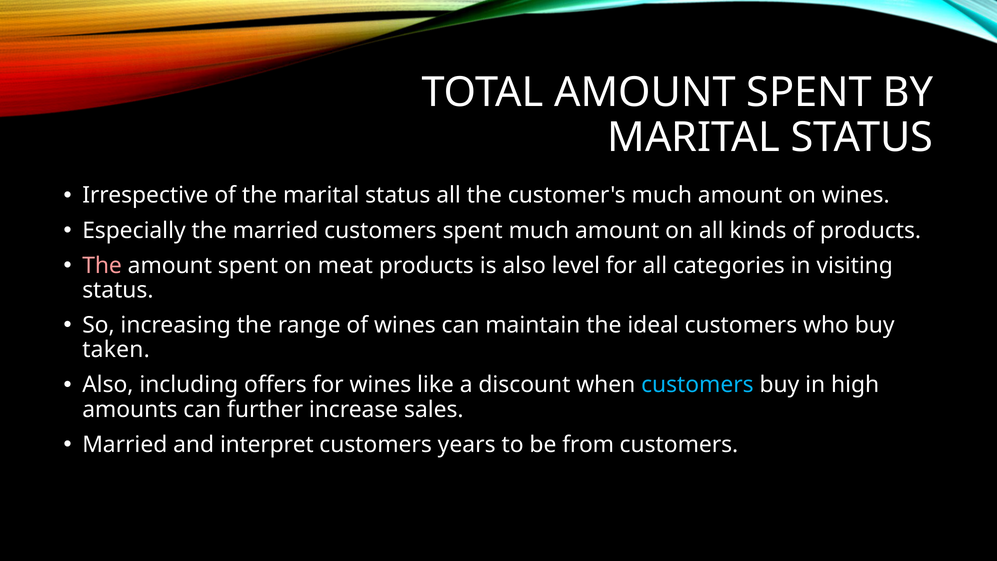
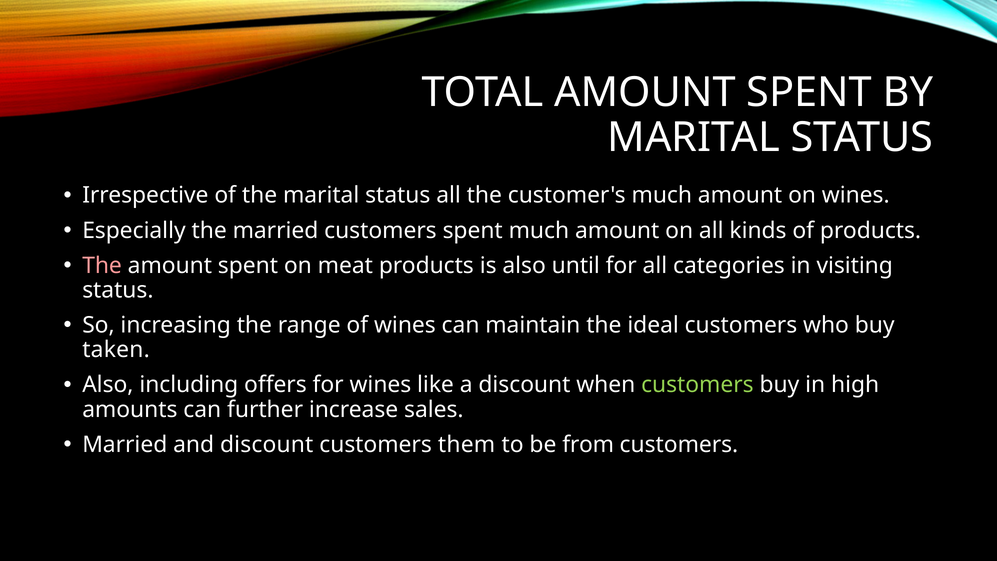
level: level -> until (576, 265)
customers colour: light blue -> light green (697, 385)
and interpret: interpret -> discount (267, 444)
years: years -> them (467, 444)
